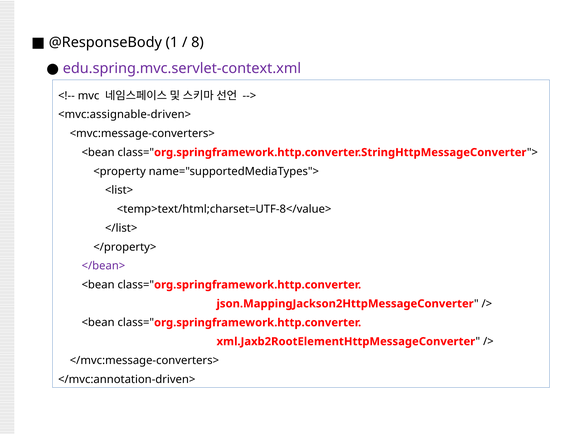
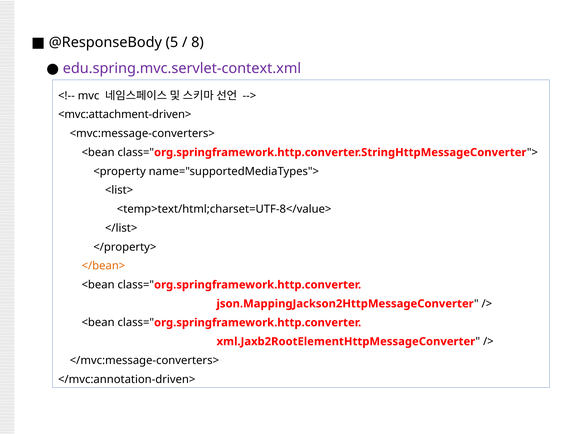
1: 1 -> 5 (172, 42)
<mvc:assignable-driven>: <mvc:assignable-driven> -> <mvc:attachment-driven> (125, 115)
</bean> colour: purple -> orange (103, 266)
